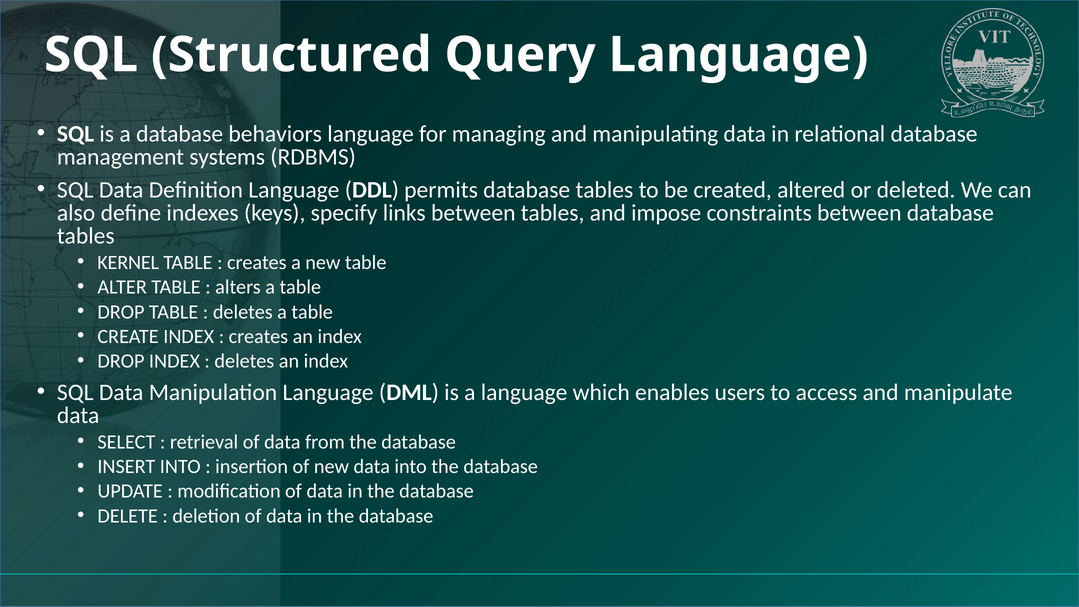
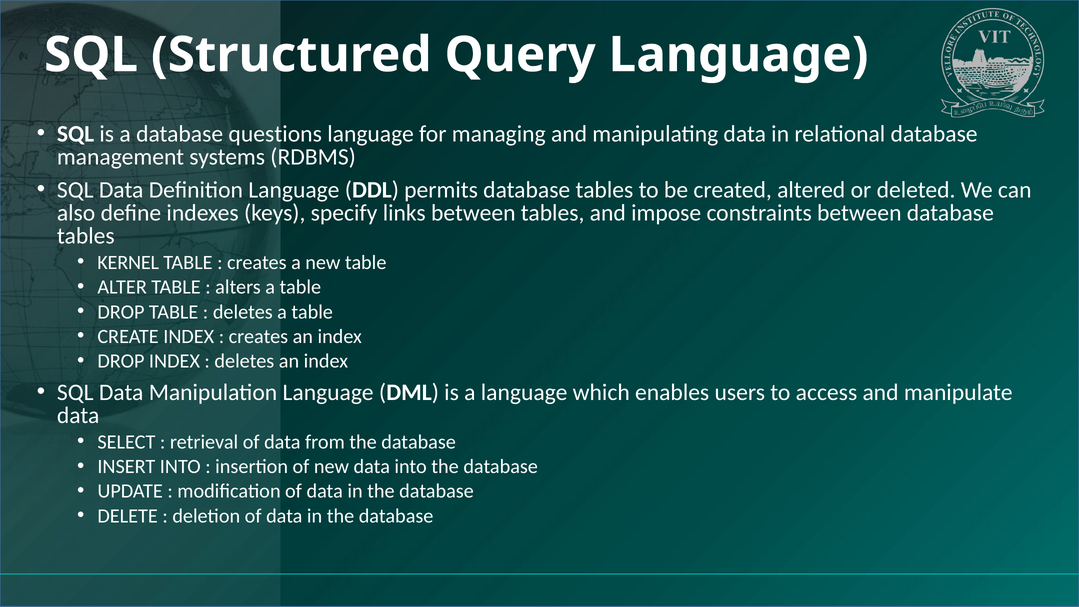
behaviors: behaviors -> questions (275, 134)
